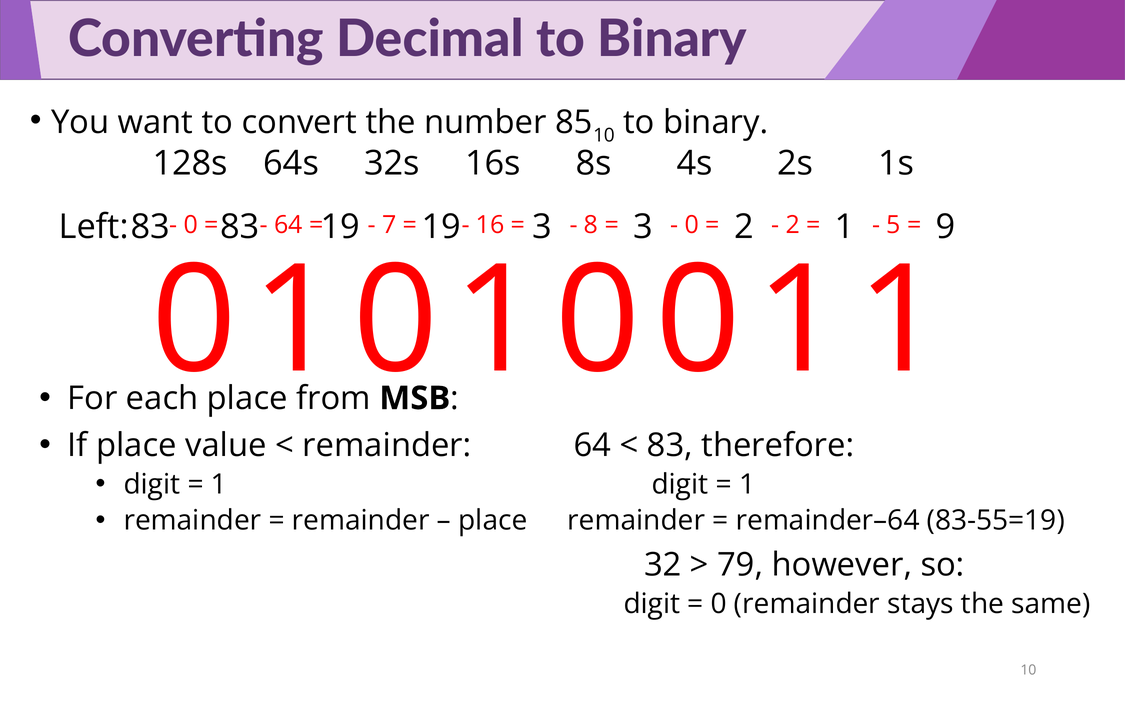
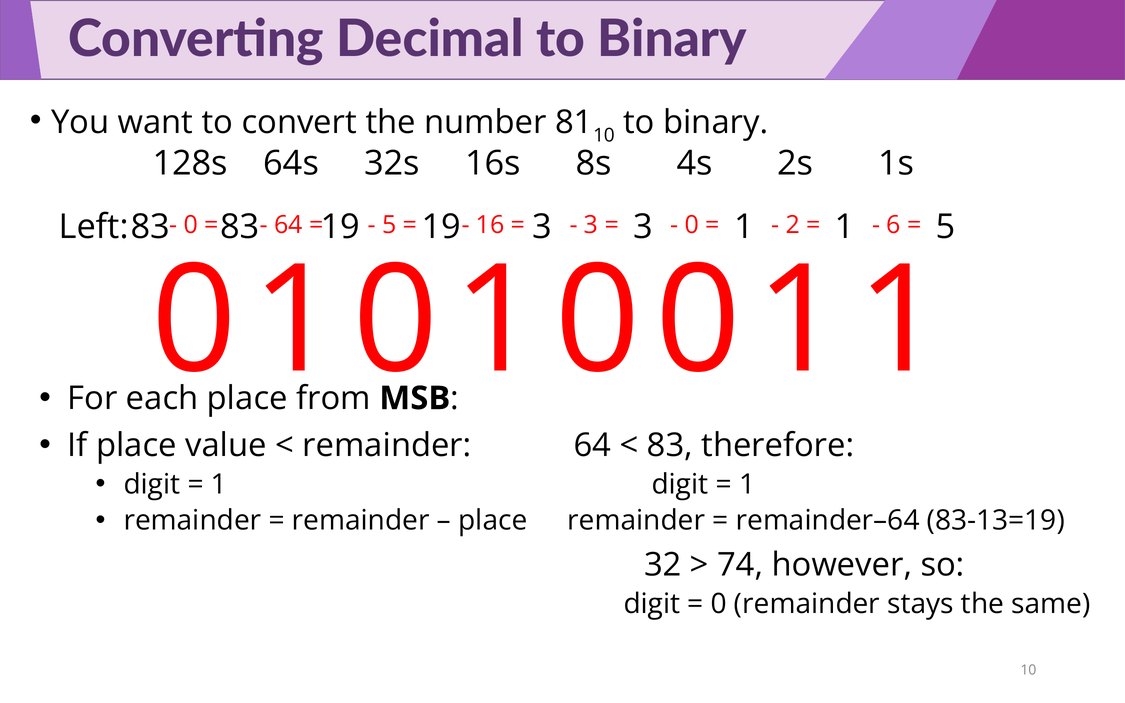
85: 85 -> 81 (574, 122)
7: 7 -> 5 (389, 225)
8: 8 -> 3 (591, 225)
3 2: 2 -> 1 (744, 227)
5: 5 -> 6 (894, 225)
9: 9 -> 5 (946, 227)
83-55=19: 83-55=19 -> 83-13=19 (996, 521)
79: 79 -> 74 (740, 565)
